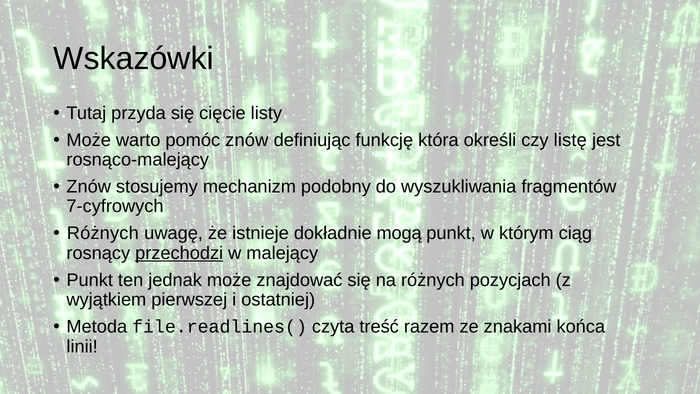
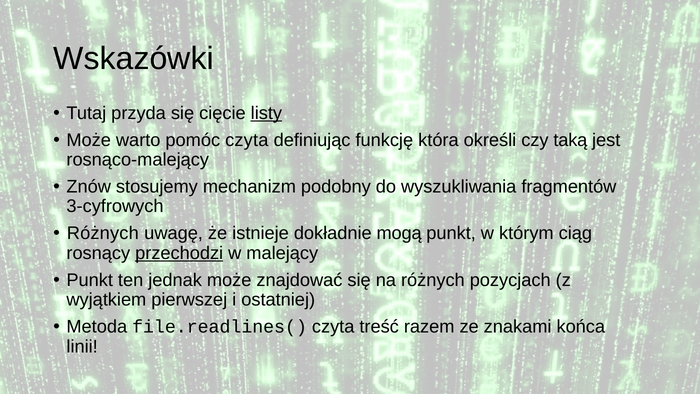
listy underline: none -> present (266, 113)
pomóc znów: znów -> czyta (247, 140)
listę: listę -> taką (570, 140)
7-cyfrowych: 7-cyfrowych -> 3-cyfrowych (115, 206)
